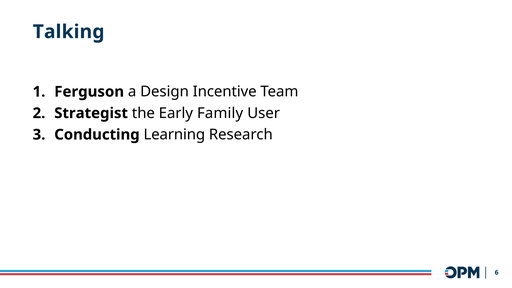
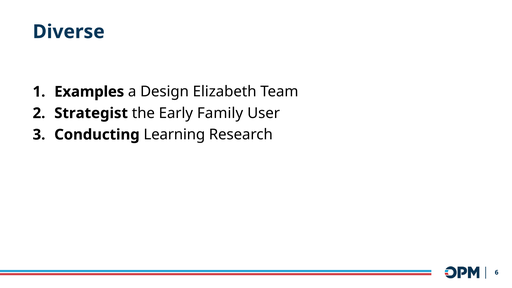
Talking: Talking -> Diverse (69, 32)
Ferguson: Ferguson -> Examples (89, 92)
Incentive: Incentive -> Elizabeth (225, 92)
